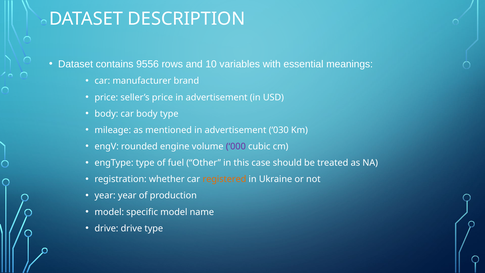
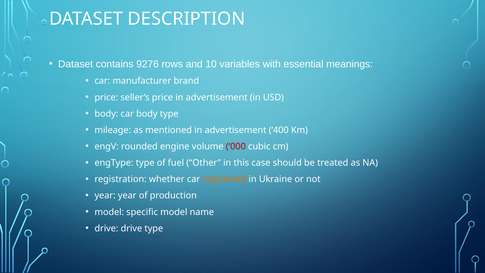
9556: 9556 -> 9276 (148, 64)
030: 030 -> 400 (279, 130)
000 colour: purple -> red (236, 146)
